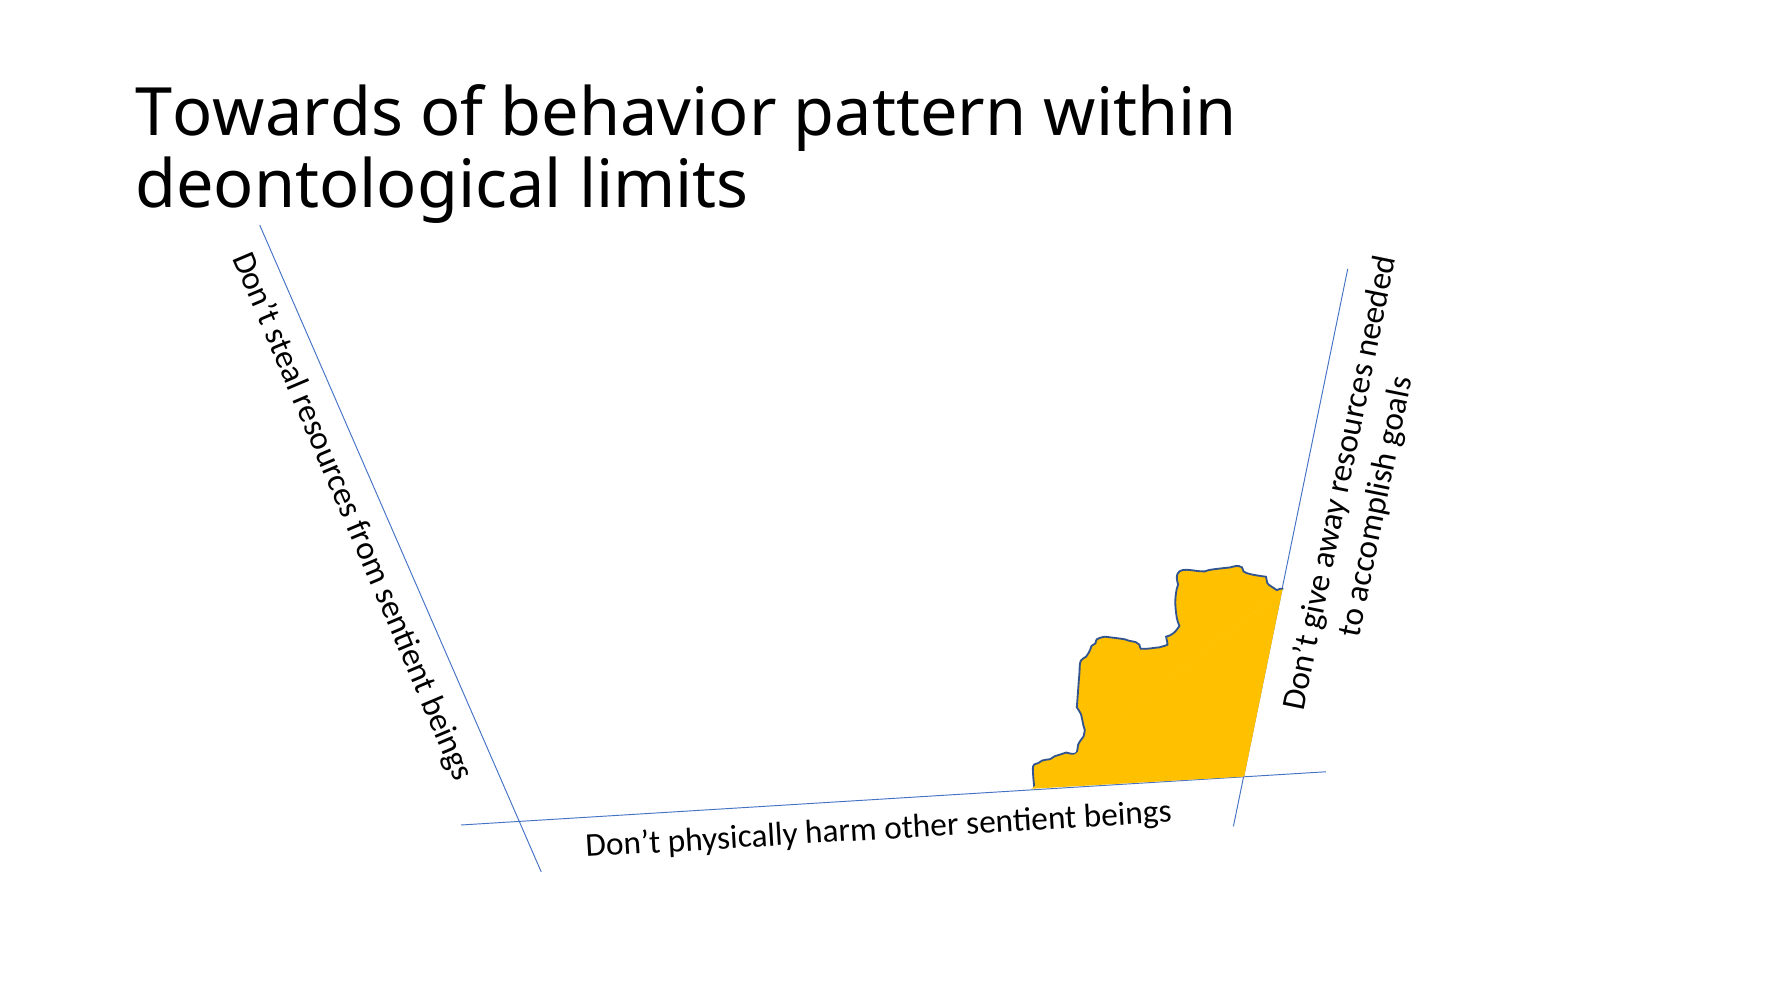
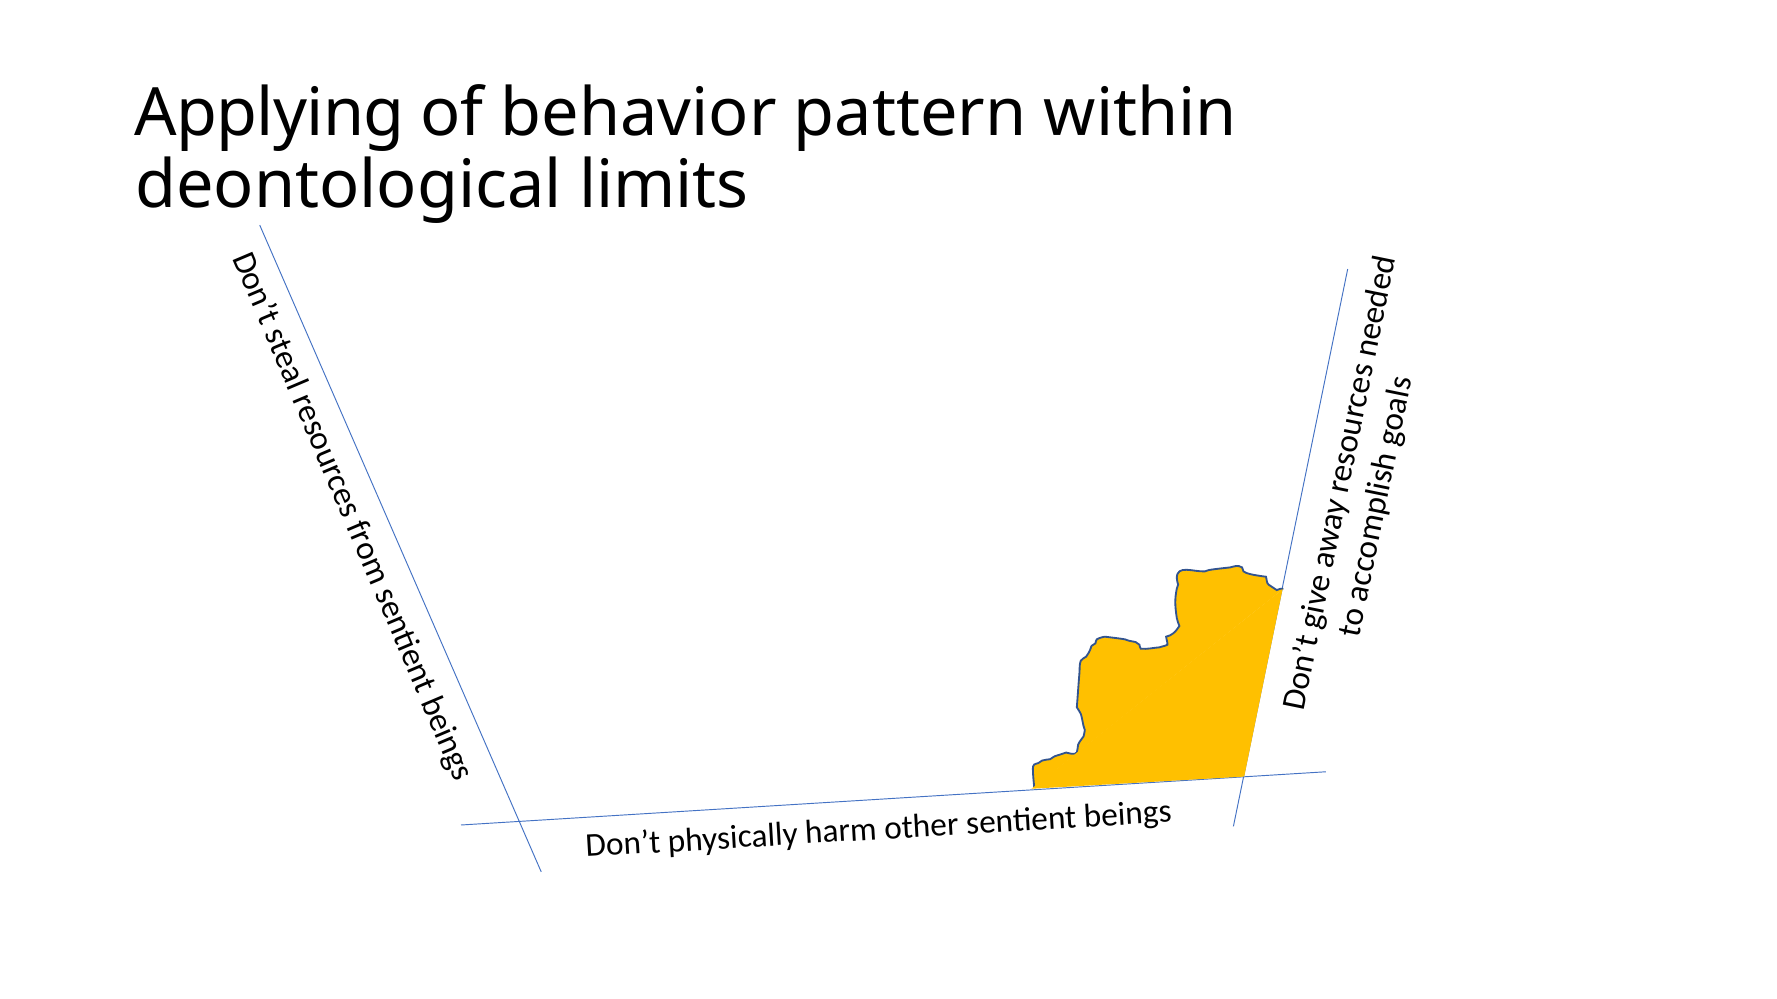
Towards: Towards -> Applying (270, 113)
